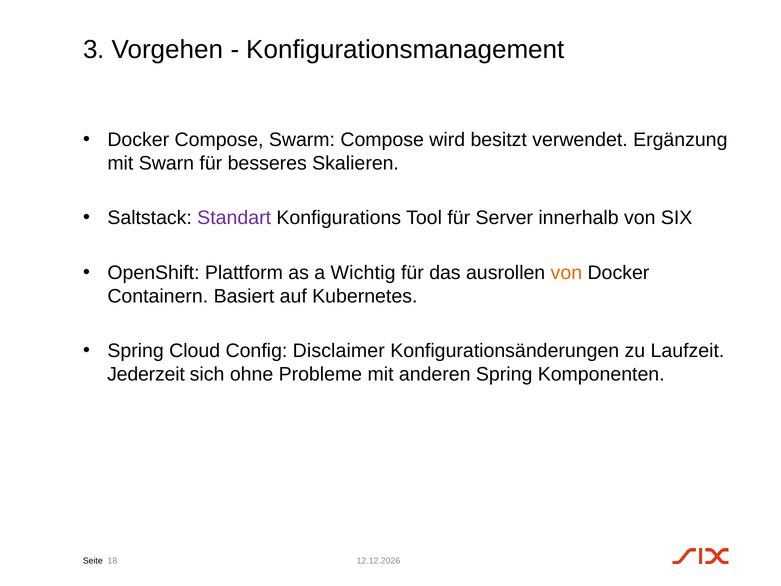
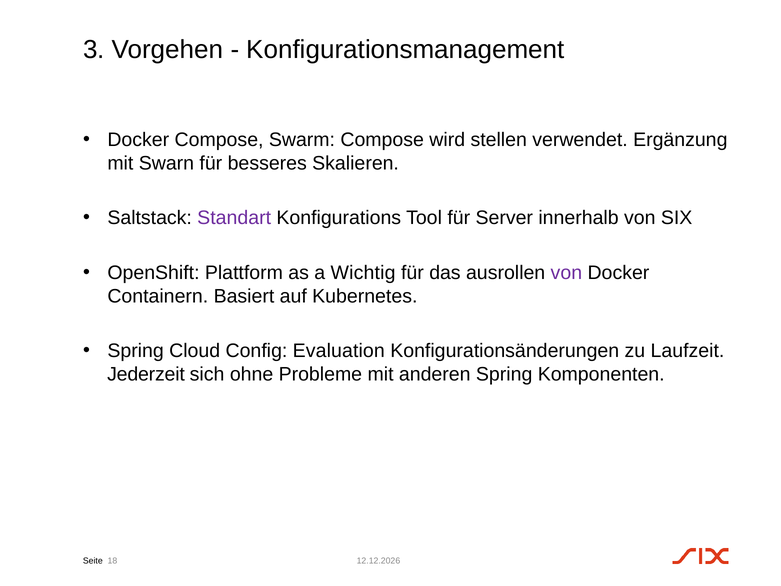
besitzt: besitzt -> stellen (499, 140)
von colour: orange -> purple (566, 273)
Disclaimer: Disclaimer -> Evaluation (339, 351)
